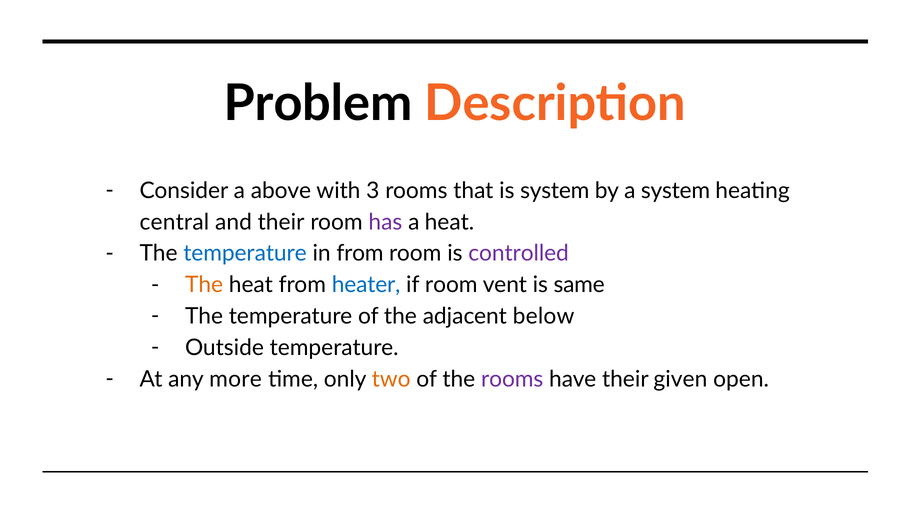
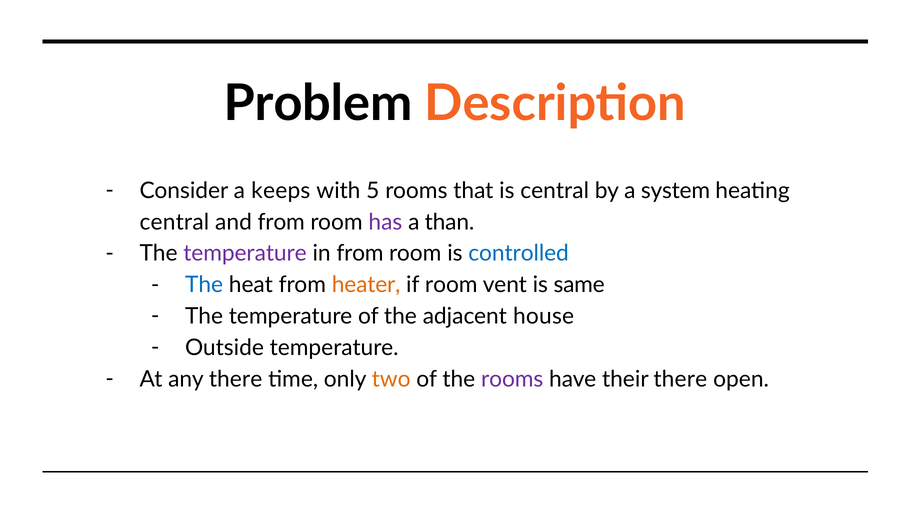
above: above -> keeps (281, 191)
3: 3 -> 5 (373, 191)
is system: system -> central (555, 191)
and their: their -> from (281, 222)
a heat: heat -> than (450, 222)
temperature colour: blue -> purple (245, 253)
controlled colour: purple -> blue (519, 253)
The colour: orange -> blue (204, 285)
heater colour: blue -> orange (366, 285)
below: below -> house (544, 316)
any more: more -> there (236, 379)
their given: given -> there (680, 379)
